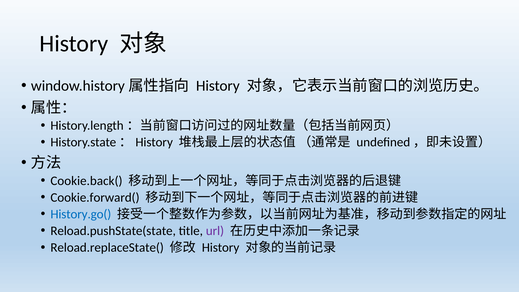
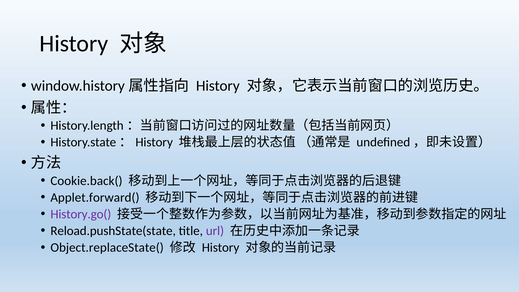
Cookie.forward(: Cookie.forward( -> Applet.forward( (95, 197)
History.go( colour: blue -> purple (81, 214)
Reload.replaceState(: Reload.replaceState( -> Object.replaceState( (107, 248)
